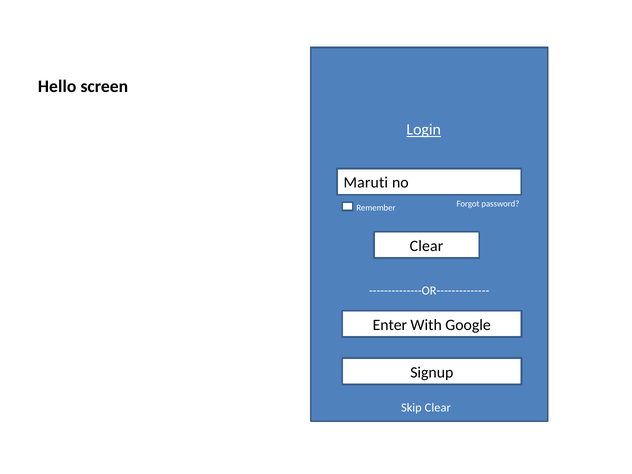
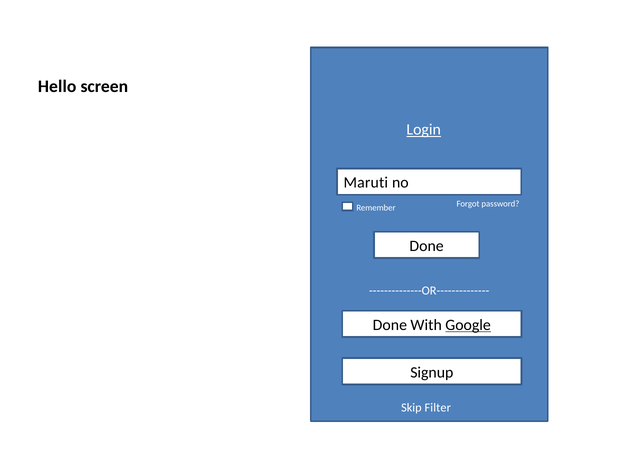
Clear: Clear -> Done (427, 246)
Enter: Enter -> Done (390, 325)
Google underline: none -> present (468, 325)
Skip Clear: Clear -> Filter (438, 408)
